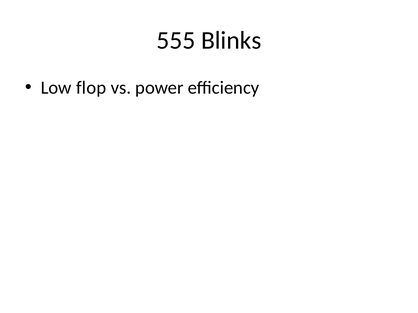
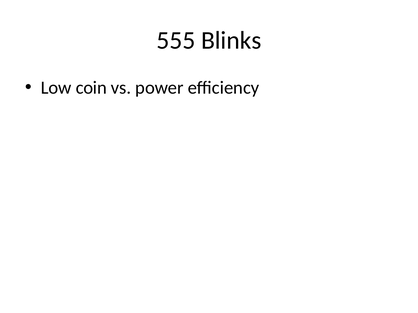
flop: flop -> coin (91, 88)
